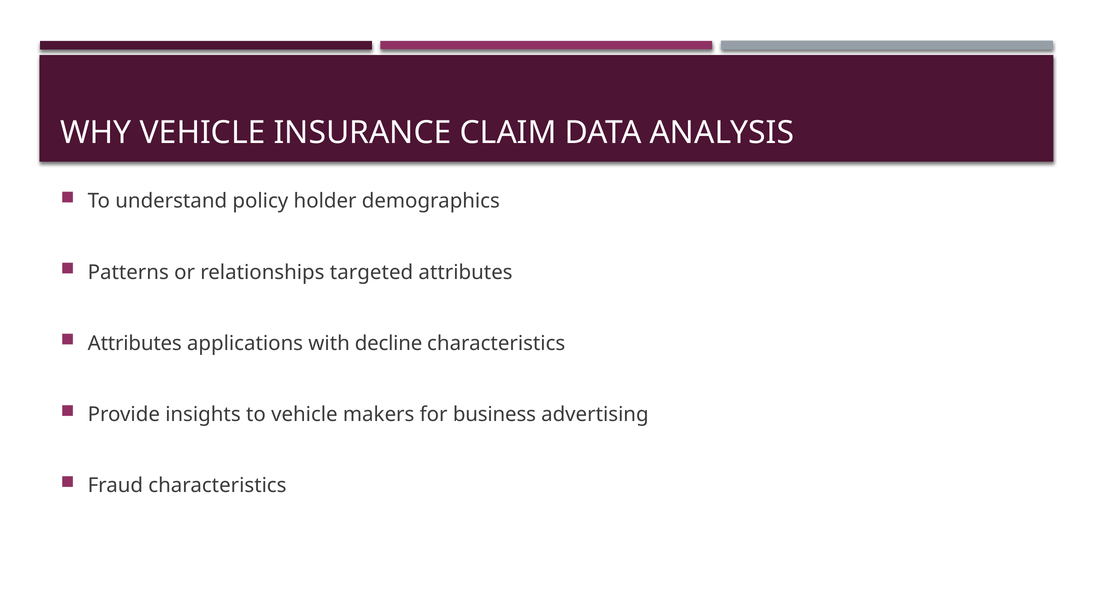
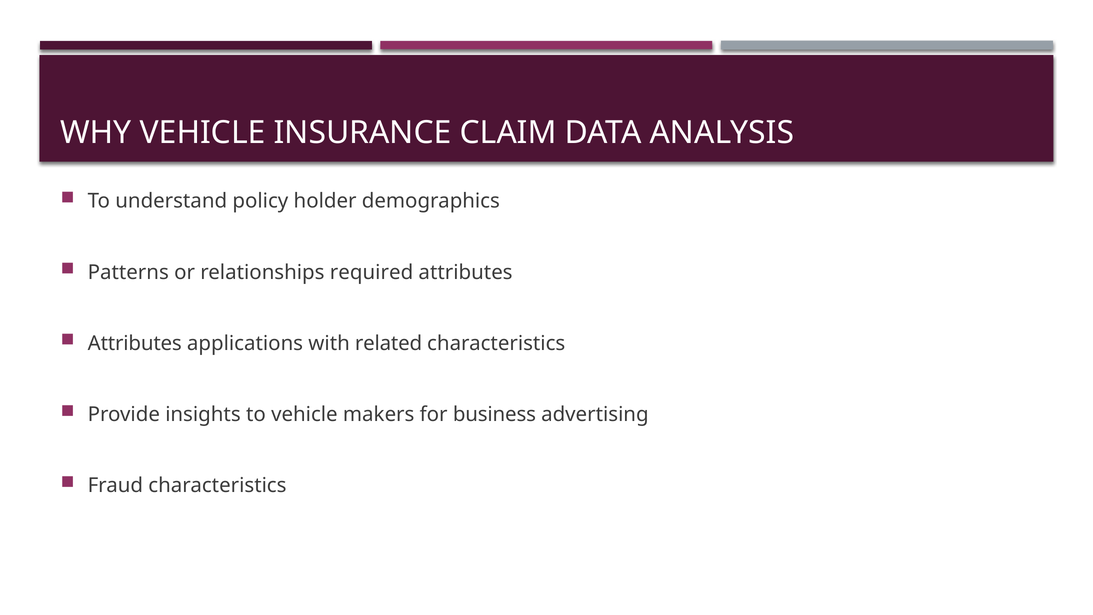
targeted: targeted -> required (372, 272)
decline: decline -> related (389, 343)
